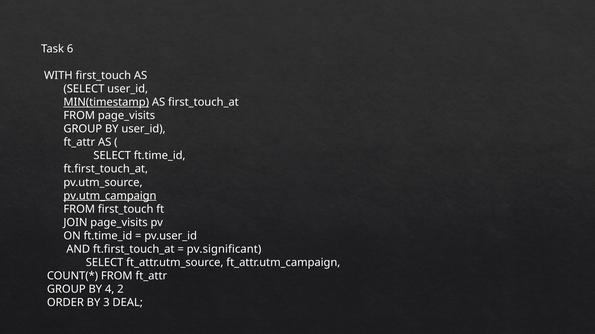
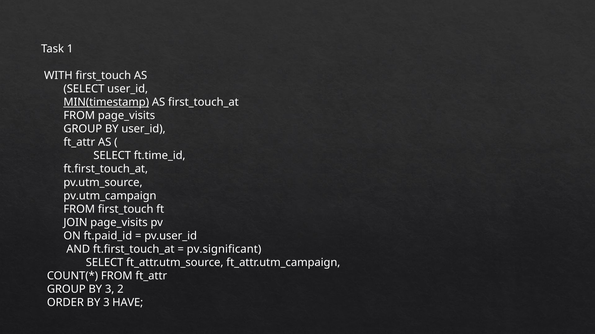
6: 6 -> 1 (70, 49)
pv.utm_campaign underline: present -> none (110, 196)
ON ft.time_id: ft.time_id -> ft.paid_id (108, 236)
GROUP BY 4: 4 -> 3 (110, 290)
DEAL: DEAL -> HAVE (128, 303)
